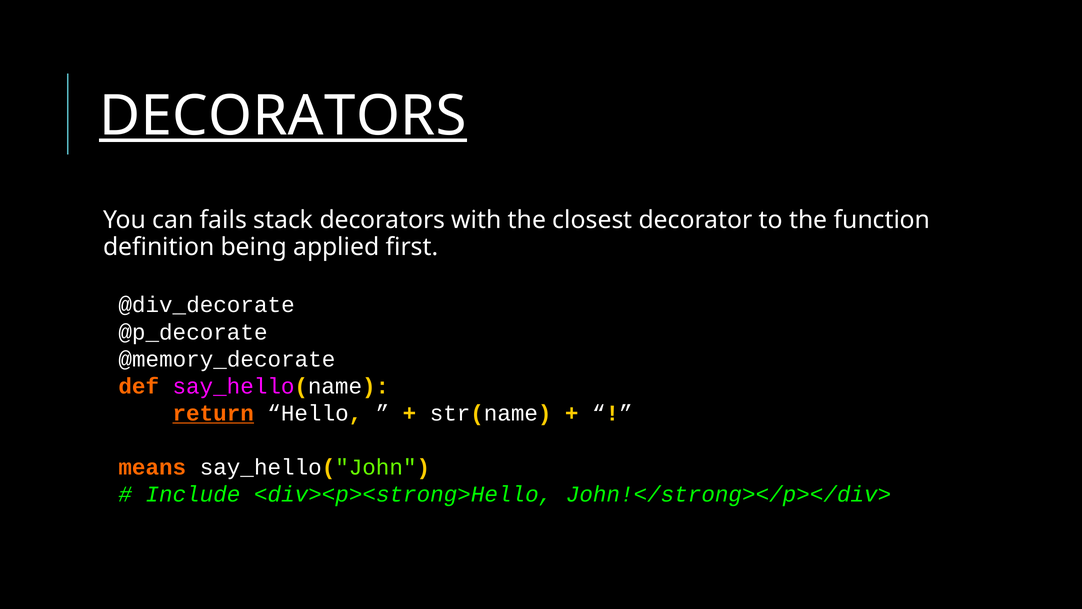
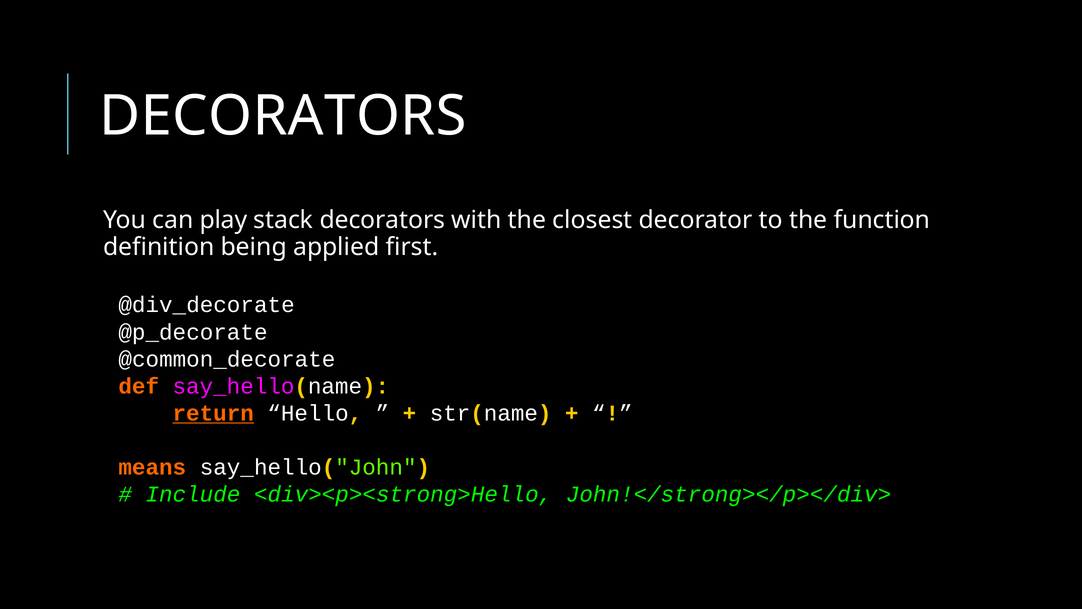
DECORATORS underline: present -> none (283, 116)
fails: fails -> play (224, 220)
@memory_decorate: @memory_decorate -> @common_decorate (227, 359)
